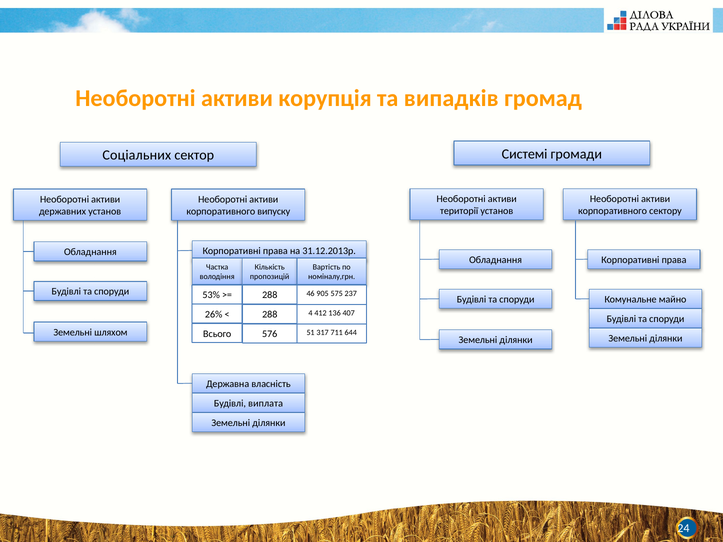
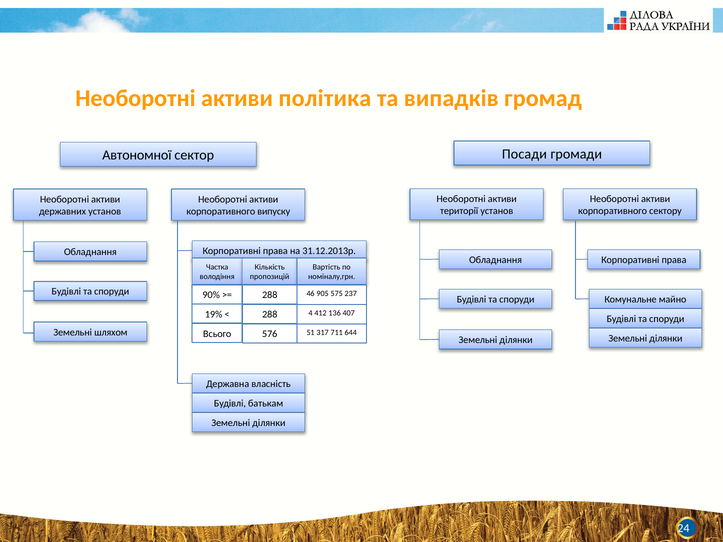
корупція: корупція -> політика (325, 98)
Соціальних: Соціальних -> Автономної (137, 155)
Системі: Системі -> Посади (524, 154)
53%: 53% -> 90% (211, 295)
26%: 26% -> 19% (214, 314)
виплата: виплата -> батькам (266, 404)
